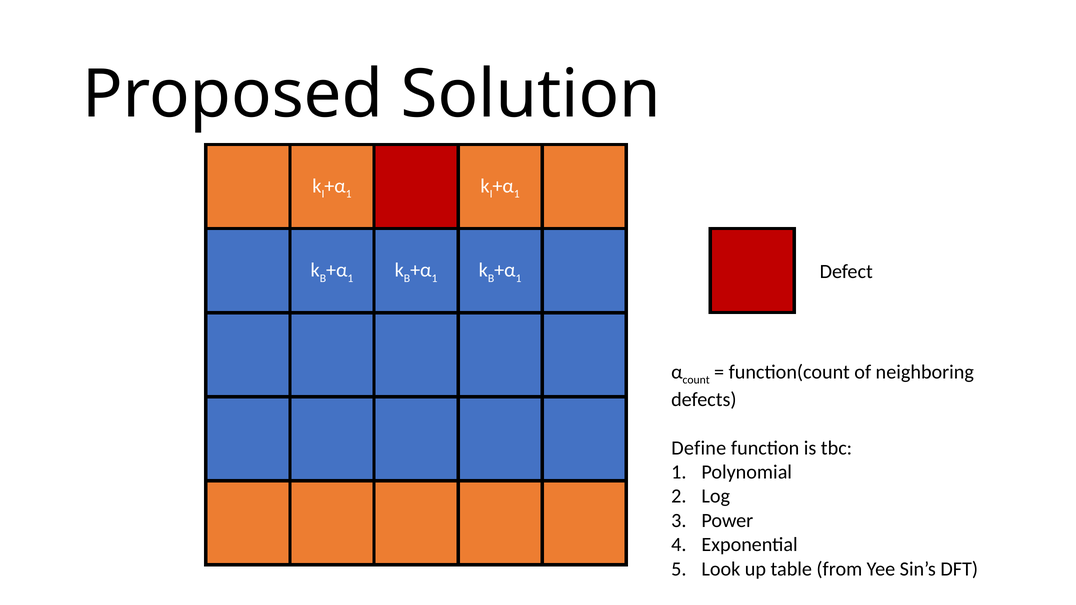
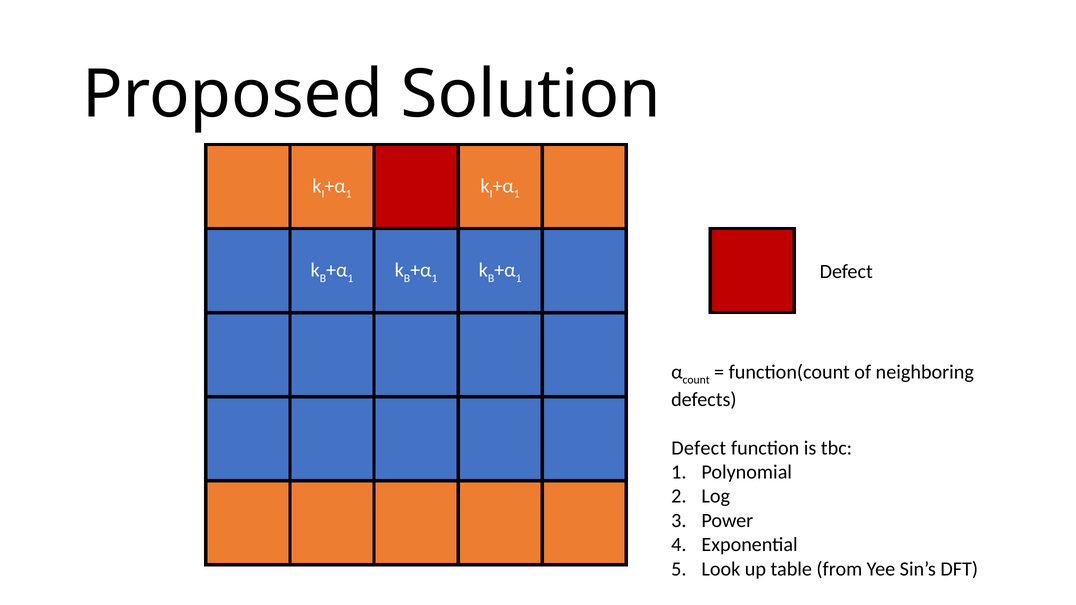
Define: Define -> Defect (699, 448)
